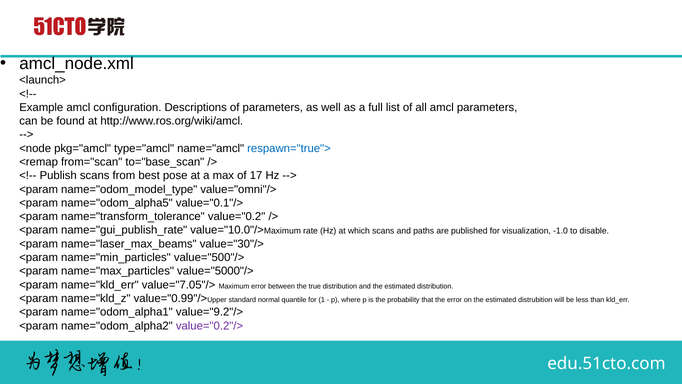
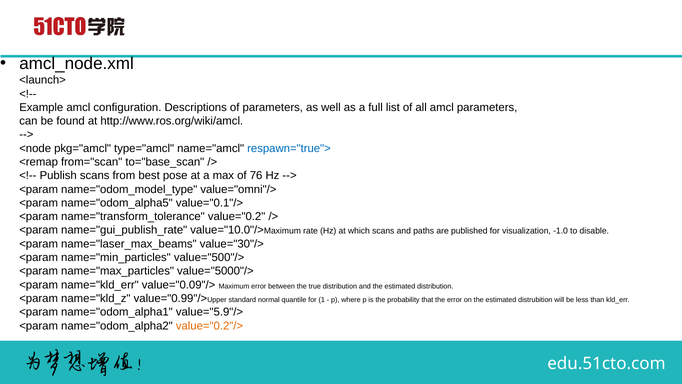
17: 17 -> 76 (256, 175)
value="7.05"/>: value="7.05"/> -> value="0.09"/> (179, 284)
value="9.2"/>: value="9.2"/> -> value="5.9"/> (209, 312)
value="0.2"/> colour: purple -> orange (209, 325)
